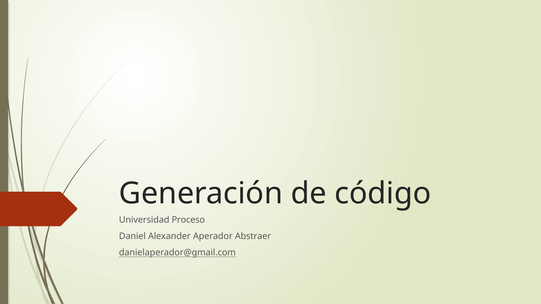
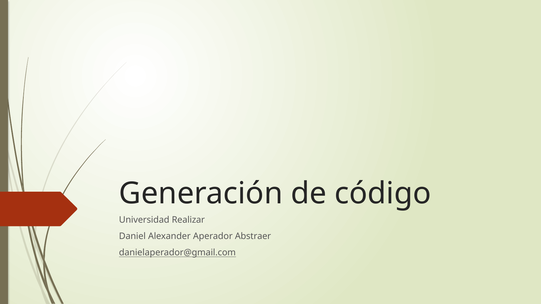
Proceso: Proceso -> Realizar (188, 220)
